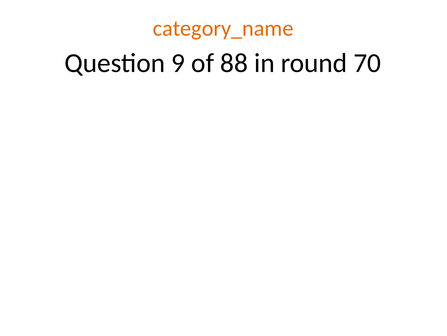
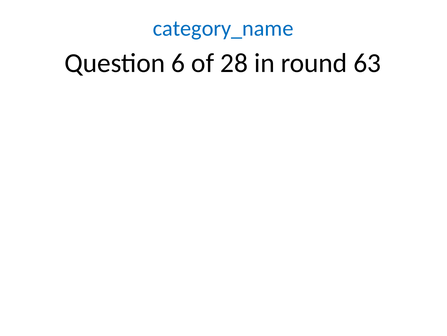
category_name colour: orange -> blue (223, 28)
9: 9 -> 6 (178, 63)
88: 88 -> 28 (234, 63)
70: 70 -> 63 (367, 63)
